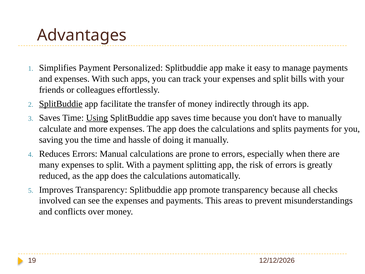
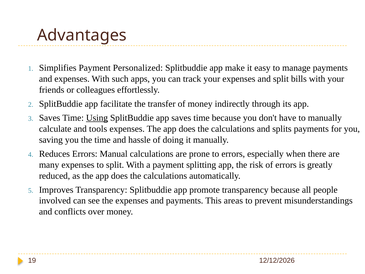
SplitBuddie underline: present -> none (61, 104)
more: more -> tools (98, 129)
checks: checks -> people (325, 190)
